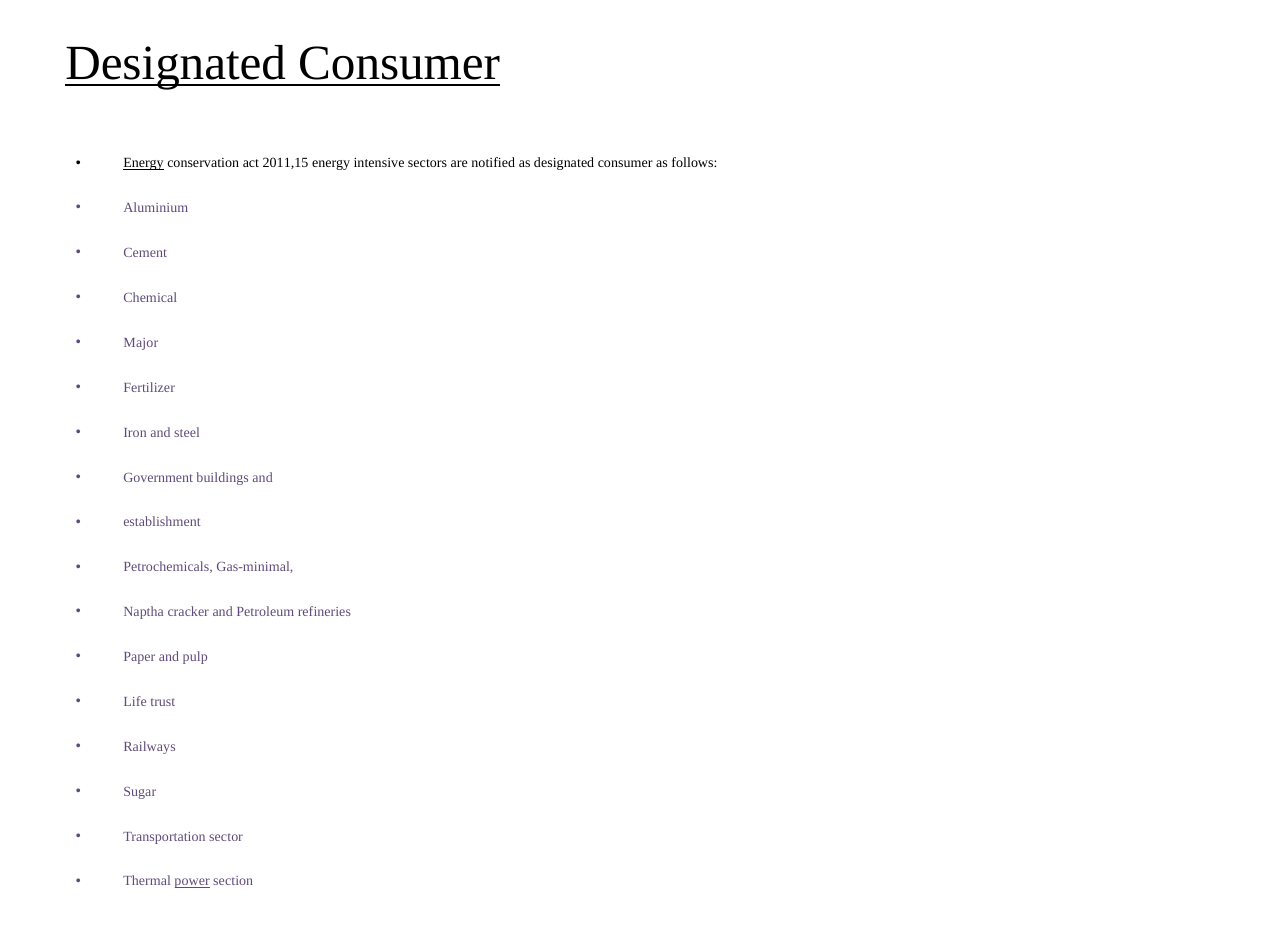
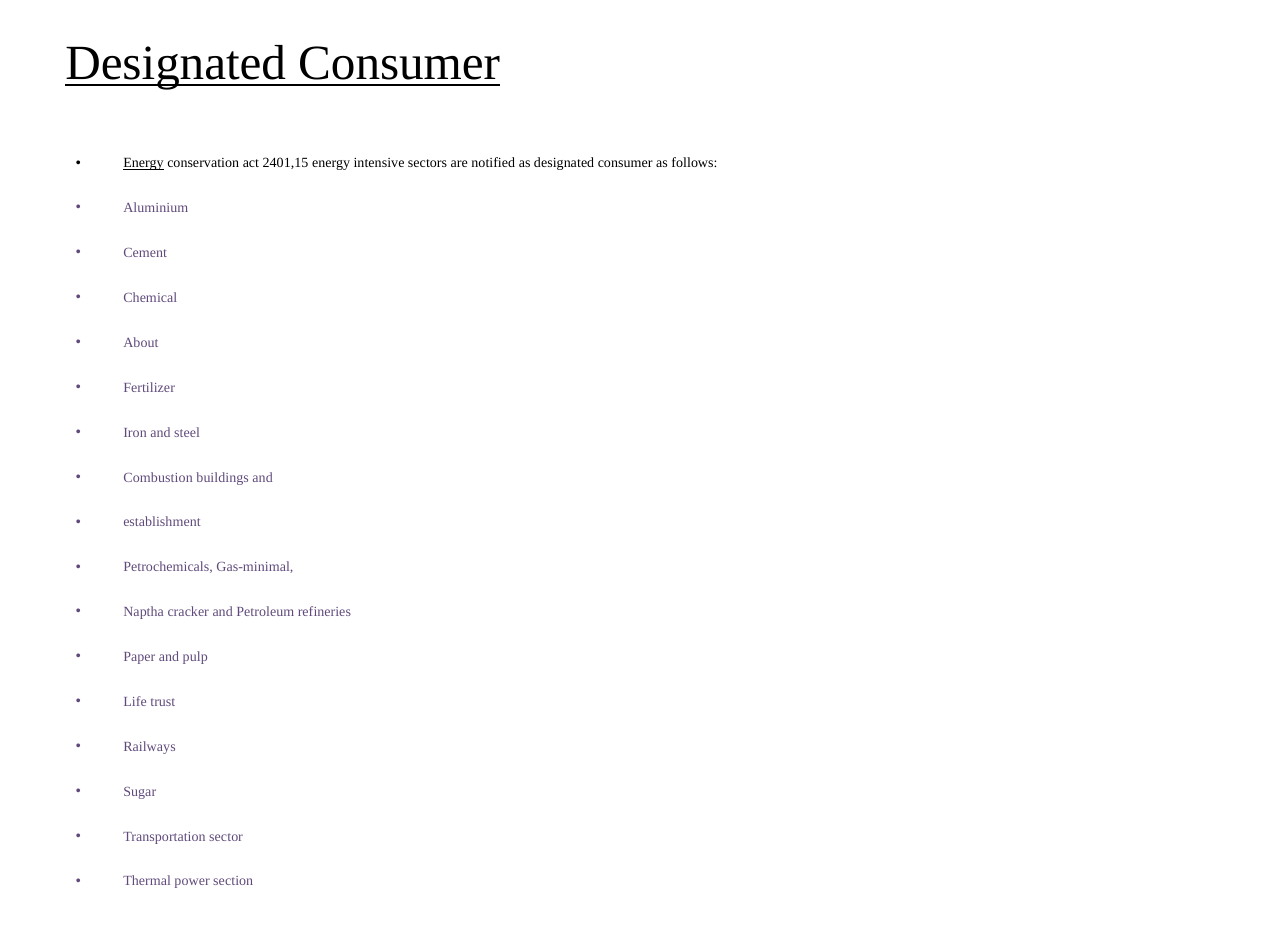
2011,15: 2011,15 -> 2401,15 (286, 163)
Major: Major -> About (141, 343)
Government: Government -> Combustion (158, 478)
power underline: present -> none (192, 882)
